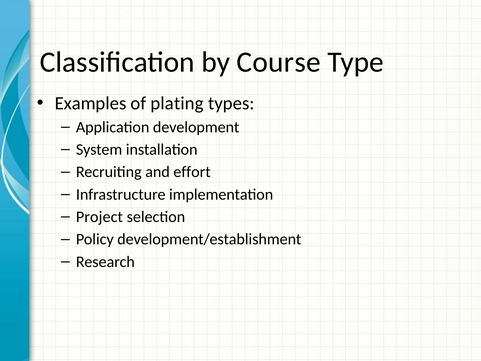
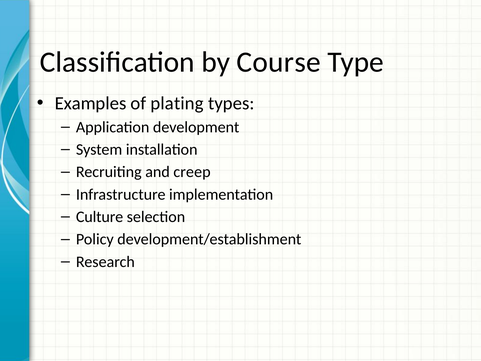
effort: effort -> creep (192, 172)
Project: Project -> Culture (100, 217)
